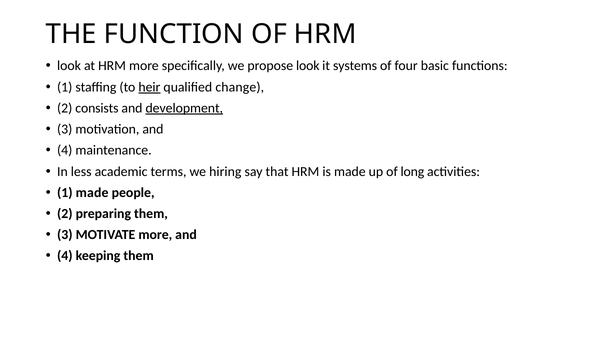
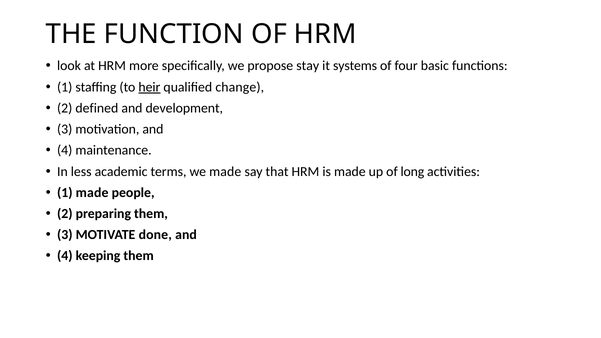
propose look: look -> stay (308, 66)
consists: consists -> defined (97, 108)
development underline: present -> none (184, 108)
we hiring: hiring -> made (225, 172)
MOTIVATE more: more -> done (155, 235)
